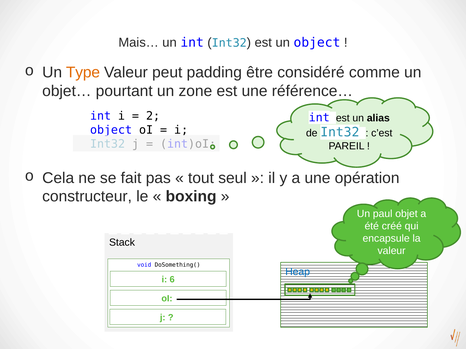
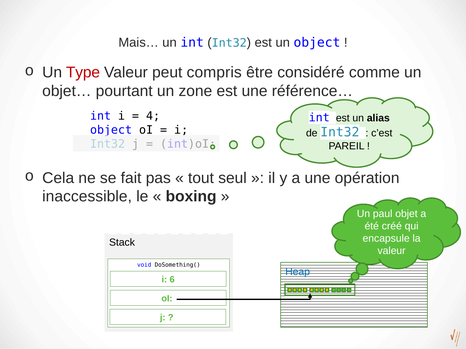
Type colour: orange -> red (83, 73)
padding: padding -> compris (214, 73)
2: 2 -> 4 (153, 116)
constructeur: constructeur -> inaccessible (87, 197)
